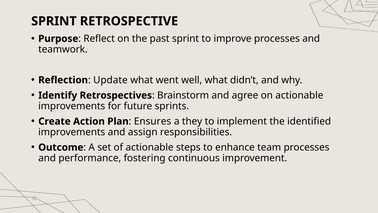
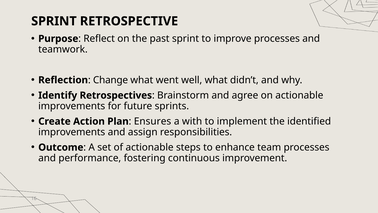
Update: Update -> Change (111, 80)
they: they -> with (192, 121)
